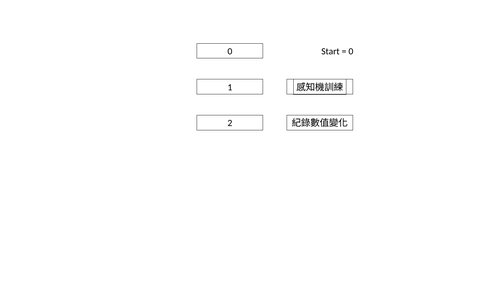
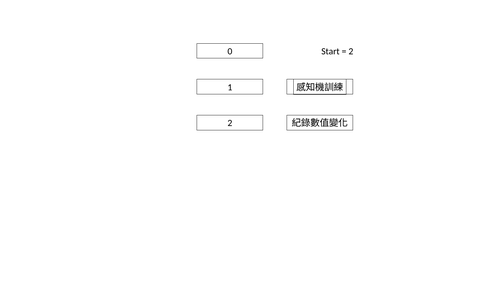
0: 0 -> 2 (351, 51)
